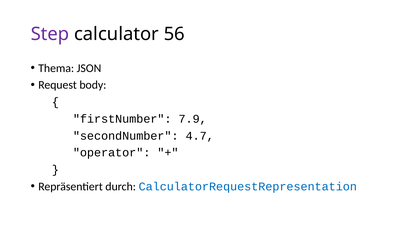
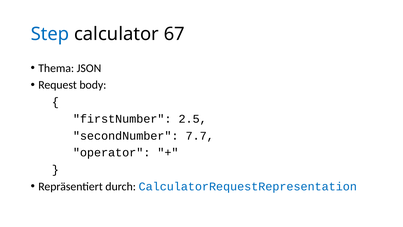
Step colour: purple -> blue (50, 34)
56: 56 -> 67 (174, 34)
7.9: 7.9 -> 2.5 (193, 119)
4.7: 4.7 -> 7.7 (200, 136)
